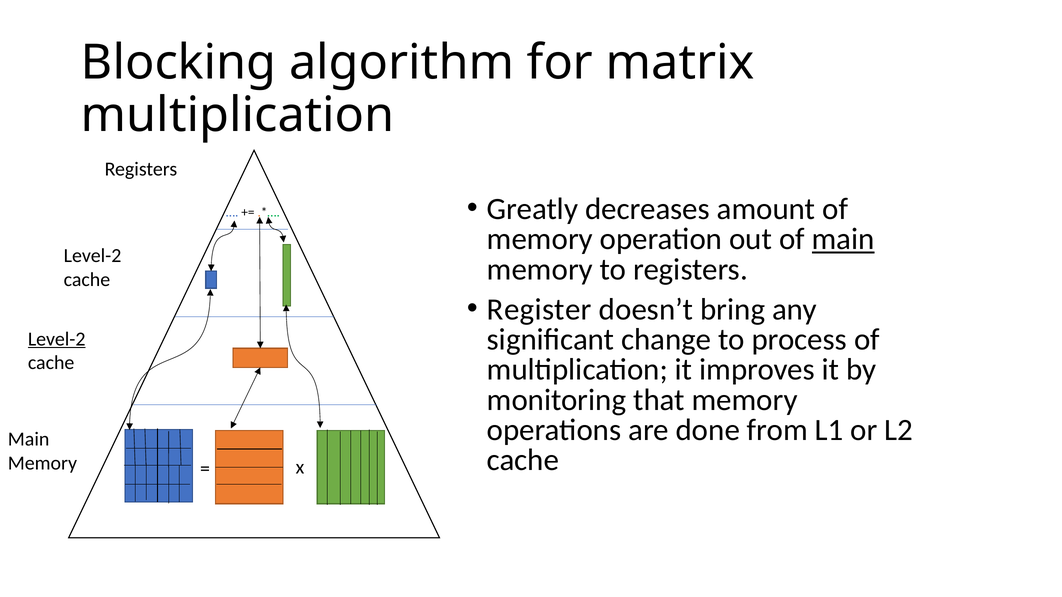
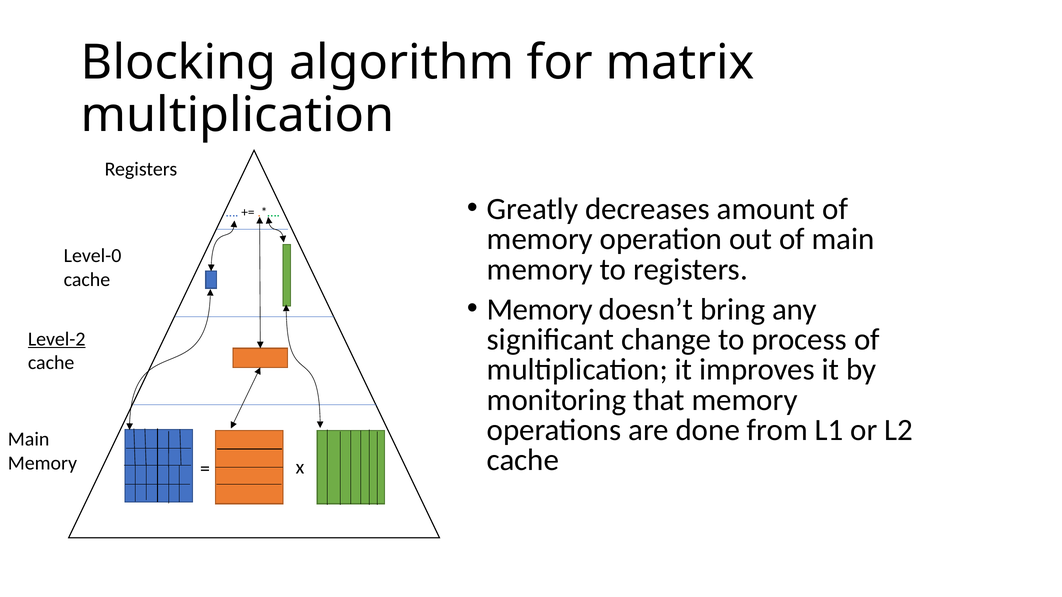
main underline: present -> none (843, 239)
Level-2: Level-2 -> Level-0 (93, 256)
Register: Register -> Memory (540, 310)
